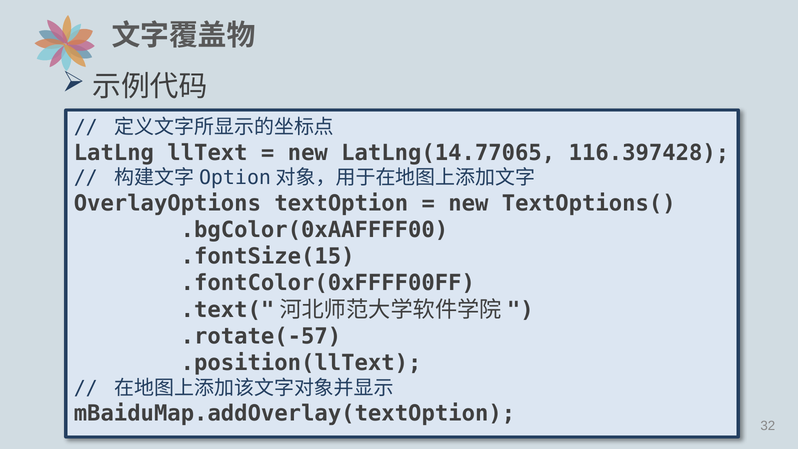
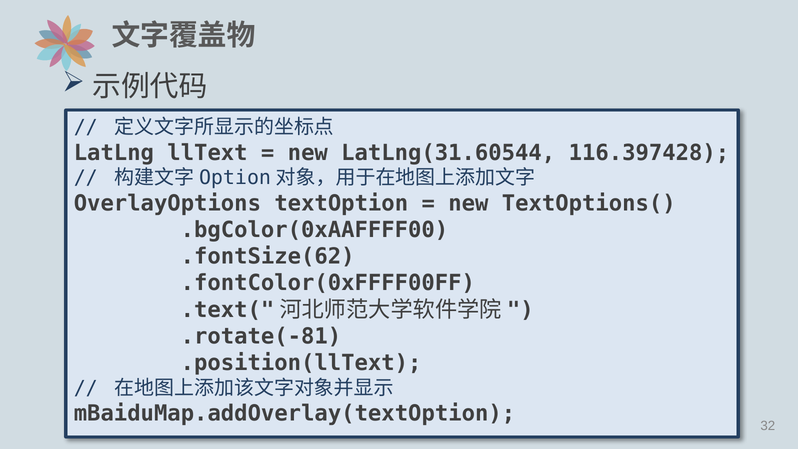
LatLng(14.77065: LatLng(14.77065 -> LatLng(31.60544 (448, 153)
.fontSize(15: .fontSize(15 -> .fontSize(62 (268, 256)
.rotate(-57: .rotate(-57 -> .rotate(-81 (261, 336)
